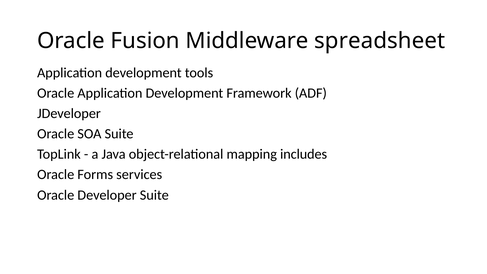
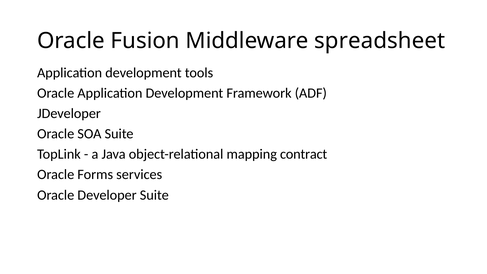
includes: includes -> contract (304, 154)
